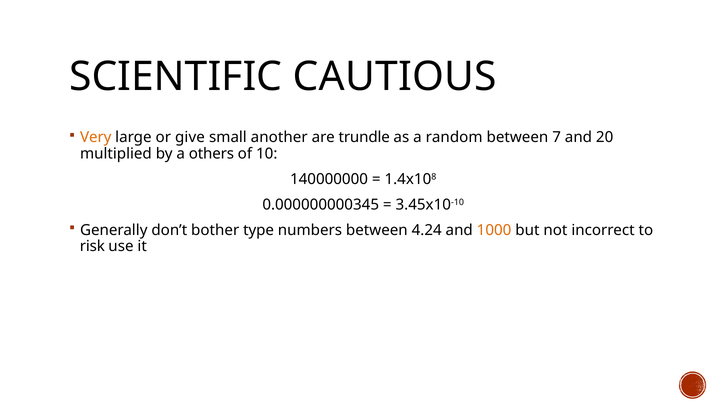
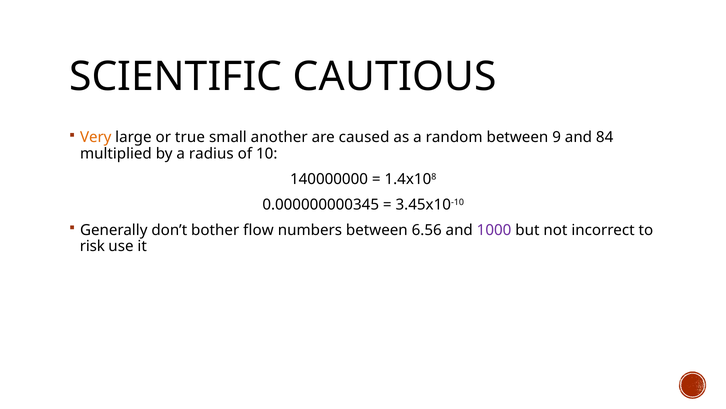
give: give -> true (190, 137)
trundle: trundle -> caused (364, 137)
7: 7 -> 9 (557, 137)
20: 20 -> 84 (605, 137)
others: others -> radius (211, 153)
type: type -> flow (258, 230)
4.24: 4.24 -> 6.56 (427, 230)
1000 colour: orange -> purple (494, 230)
